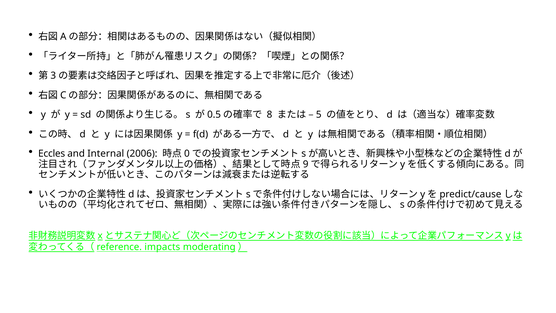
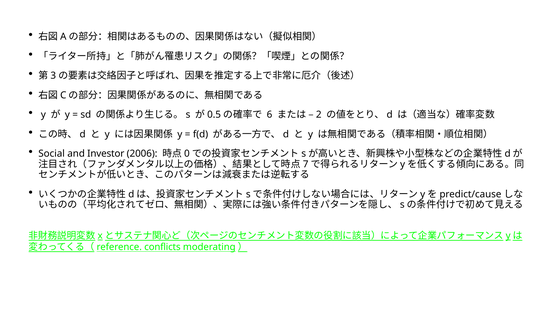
8: 8 -> 6 (269, 115)
5: 5 -> 2 (319, 115)
Eccles: Eccles -> Social (52, 154)
Internal: Internal -> Investor (106, 154)
9: 9 -> 7 (306, 164)
impacts: impacts -> conflicts (162, 247)
